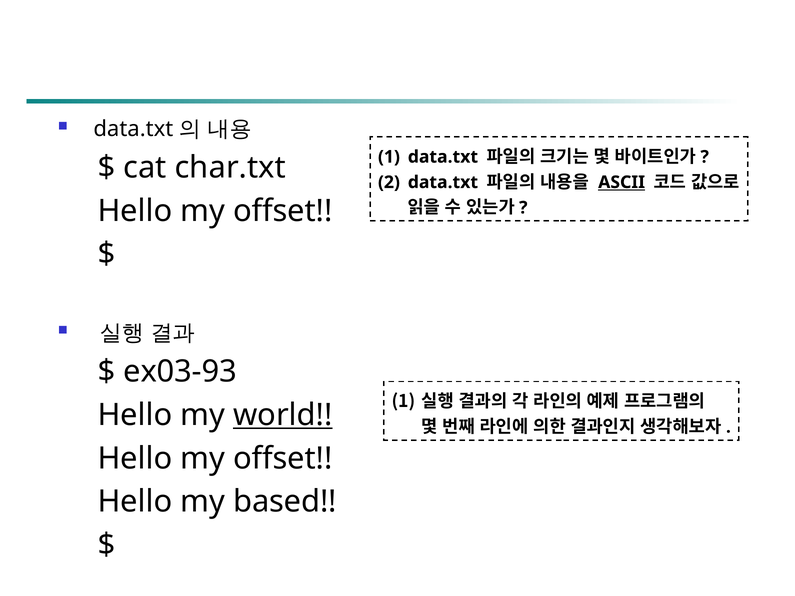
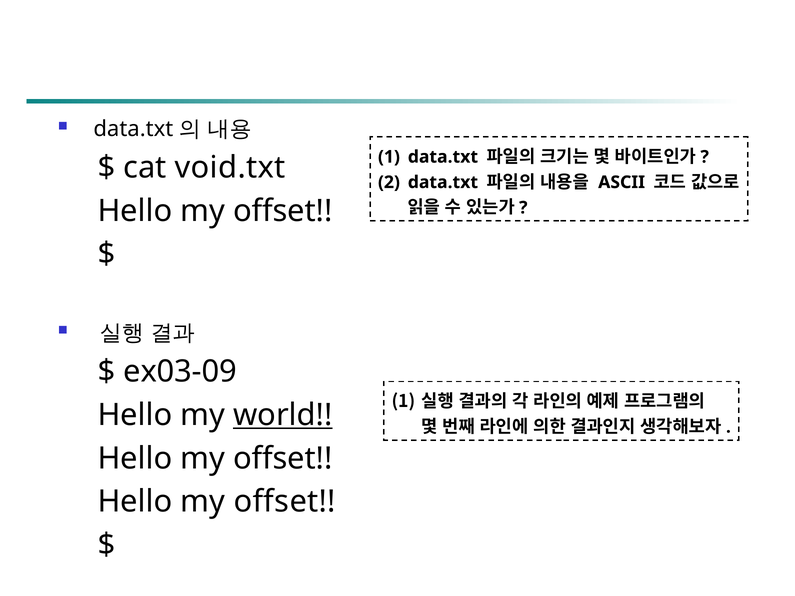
char.txt: char.txt -> void.txt (230, 168)
ASCII underline: present -> none (622, 182)
ex03-93: ex03-93 -> ex03-09 (180, 372)
based: based -> offset (285, 502)
